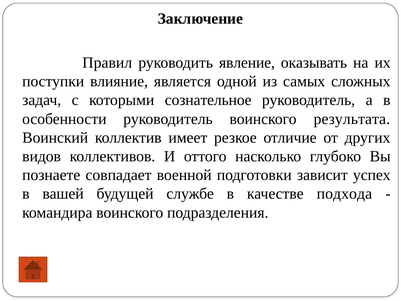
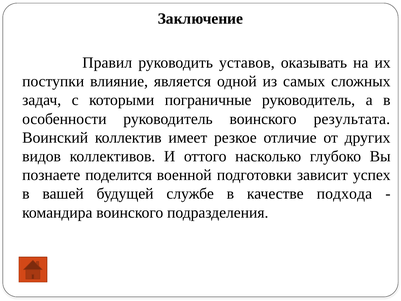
явление: явление -> уставов (247, 63)
сознательное: сознательное -> пограничные (208, 100)
совпадает: совпадает -> поделится (119, 175)
